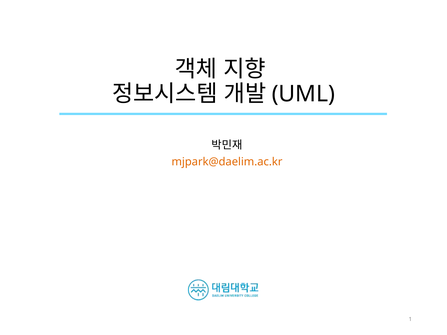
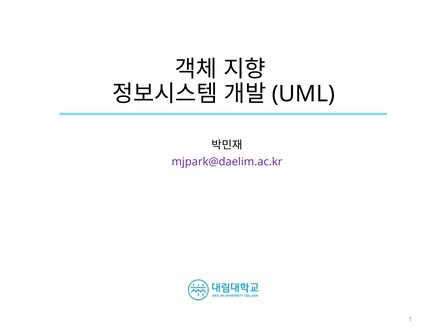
mjpark@daelim.ac.kr colour: orange -> purple (227, 162)
